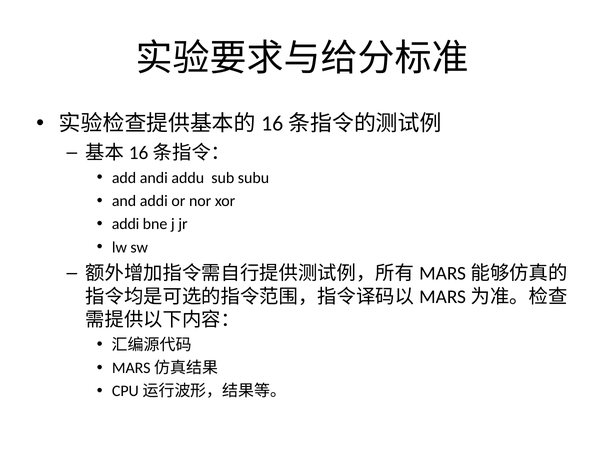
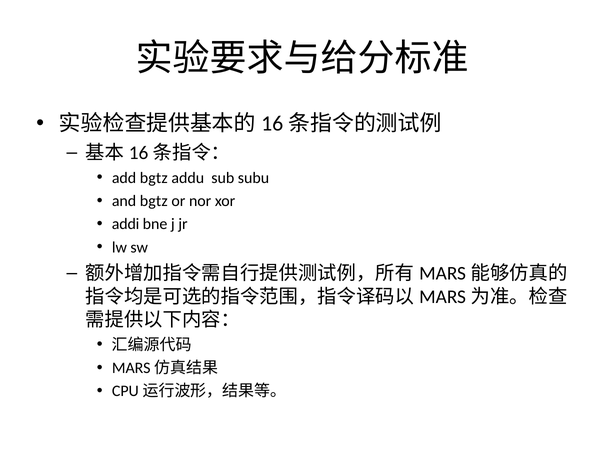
add andi: andi -> bgtz (154, 178)
and addi: addi -> bgtz (154, 201)
